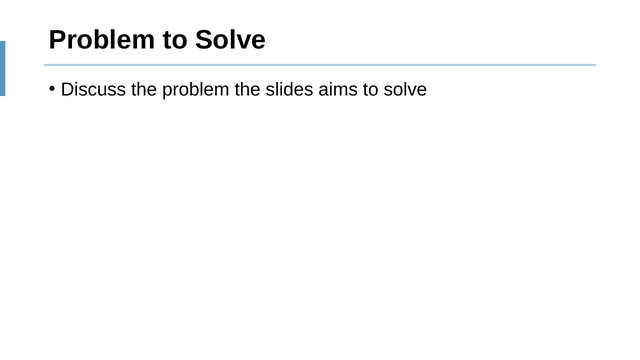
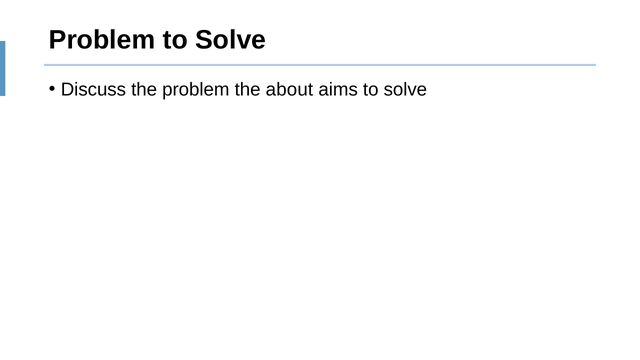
slides: slides -> about (289, 89)
